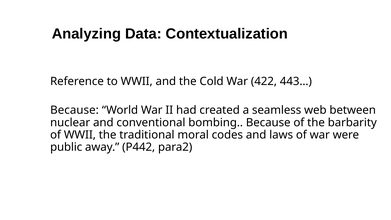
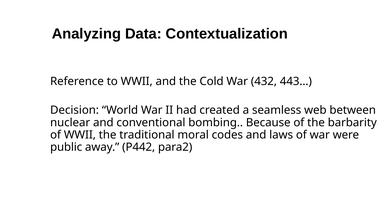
422: 422 -> 432 (264, 81)
Because: Because -> Decision (75, 110)
